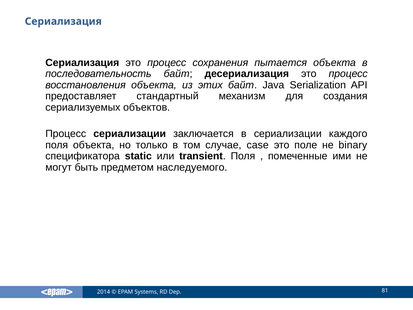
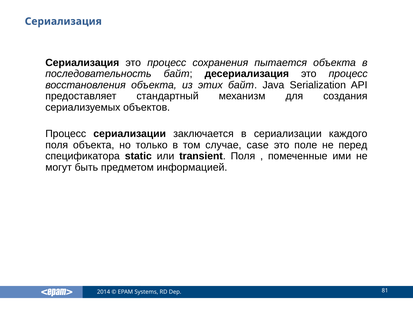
binary: binary -> перед (353, 145)
наследуемого: наследуемого -> информацией (192, 167)
